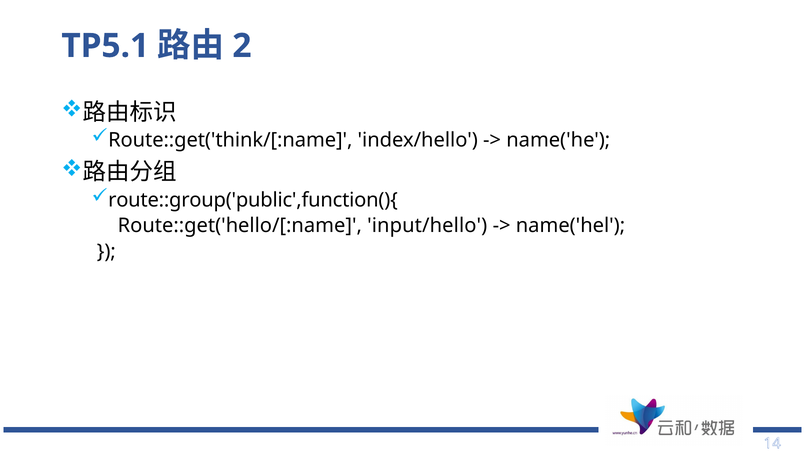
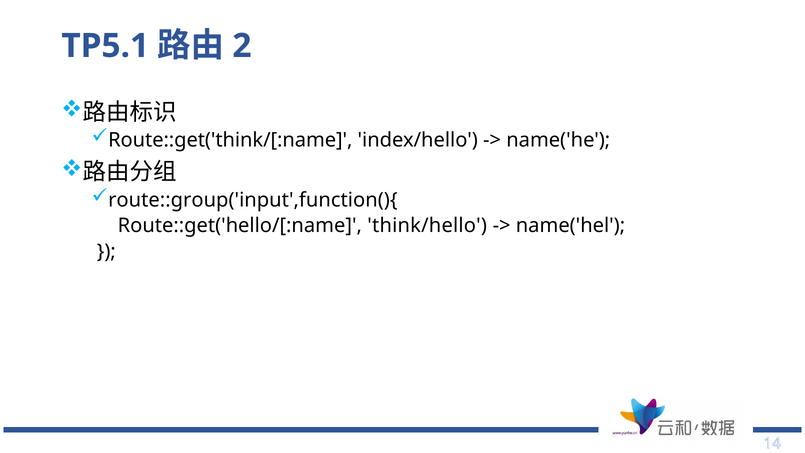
route::group('public',function(){: route::group('public',function(){ -> route::group('input',function(){ (253, 200)
input/hello: input/hello -> think/hello (427, 226)
